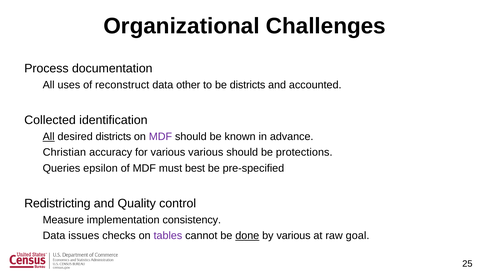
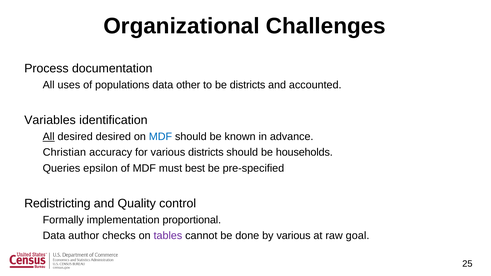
reconstruct: reconstruct -> populations (122, 85)
Collected: Collected -> Variables (50, 120)
desired districts: districts -> desired (113, 137)
MDF colour: purple -> blue (160, 137)
various various: various -> districts (206, 152)
protections: protections -> households (304, 152)
Measure: Measure -> Formally (63, 220)
consistency: consistency -> proportional (192, 220)
issues: issues -> author (84, 236)
done underline: present -> none (247, 236)
